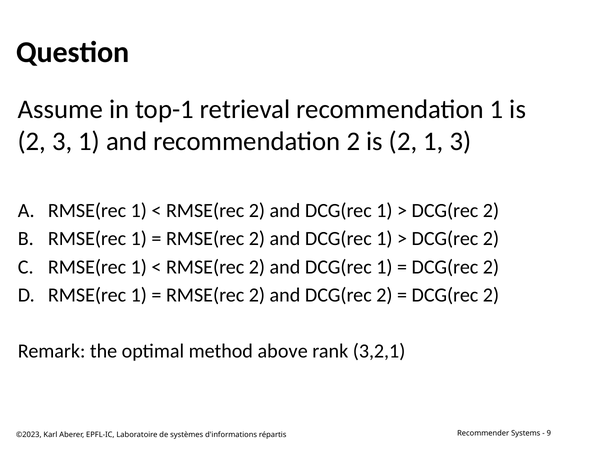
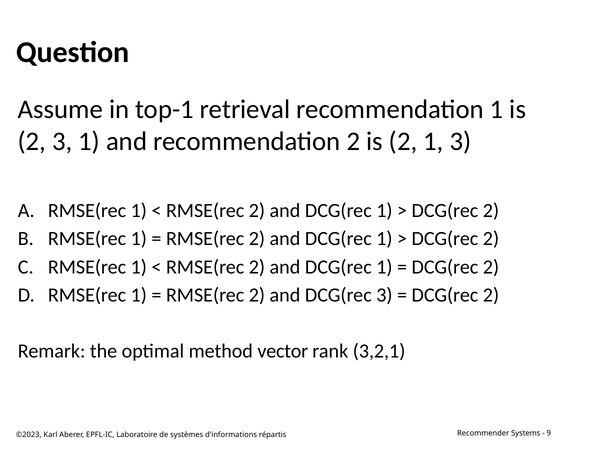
and DCG(rec 2: 2 -> 3 (384, 295)
above: above -> vector (283, 351)
